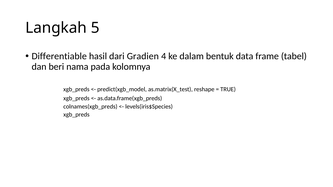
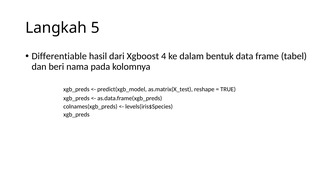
Gradien: Gradien -> Xgboost (143, 56)
